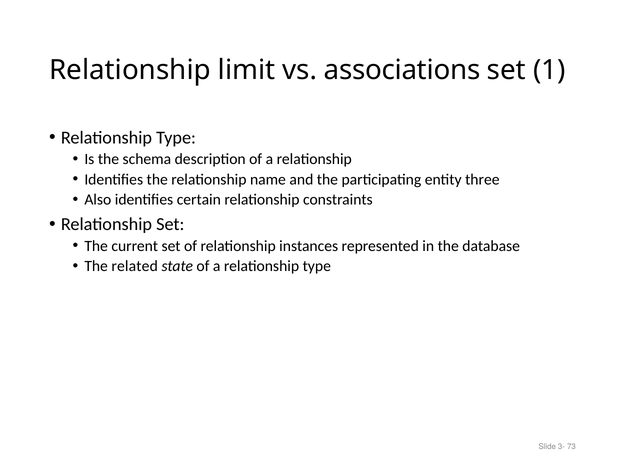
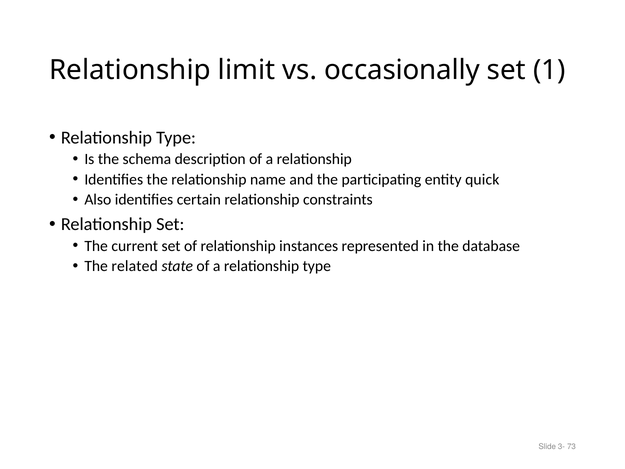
associations: associations -> occasionally (402, 70)
three: three -> quick (482, 179)
